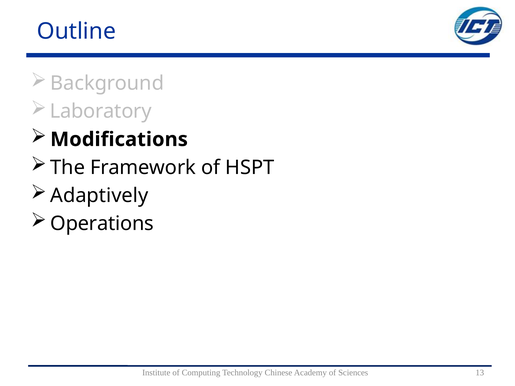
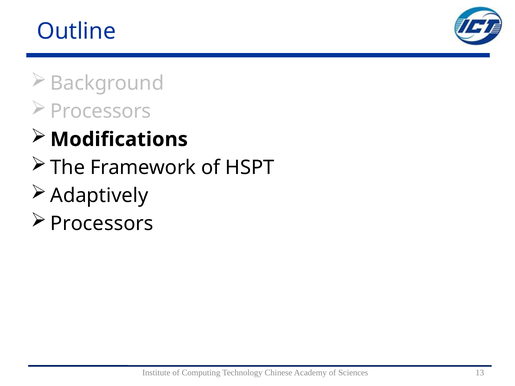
Laboratory: Laboratory -> Processors (101, 111)
Operations: Operations -> Processors (102, 224)
